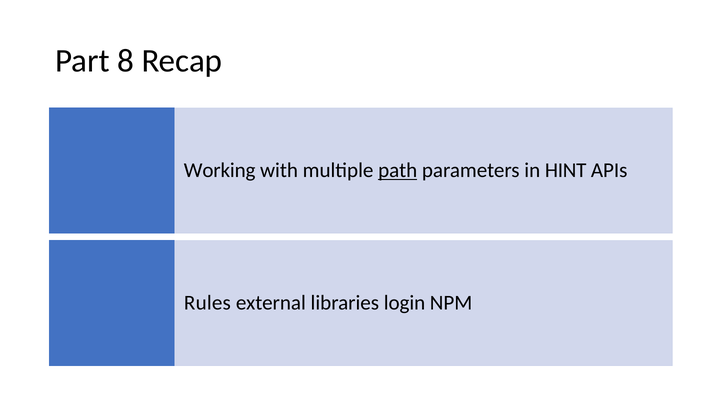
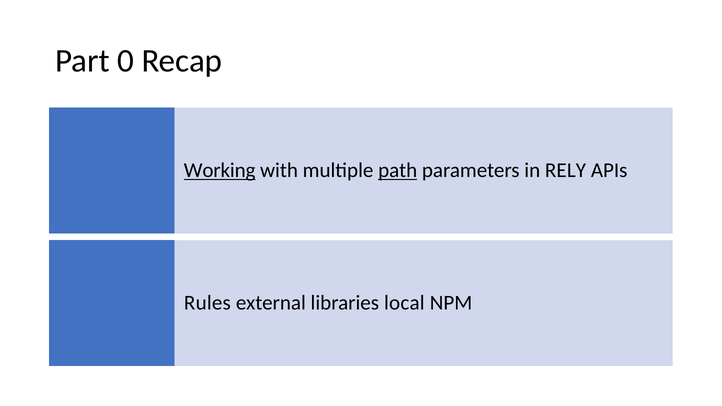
8: 8 -> 0 (126, 61)
Working underline: none -> present (220, 171)
HINT: HINT -> RELY (566, 171)
login: login -> local (404, 303)
